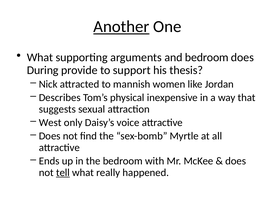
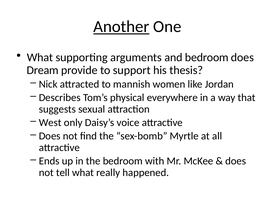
During: During -> Dream (43, 70)
inexpensive: inexpensive -> everywhere (172, 98)
tell underline: present -> none (63, 173)
